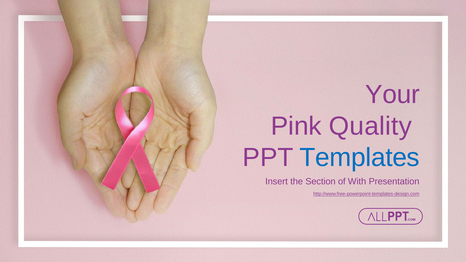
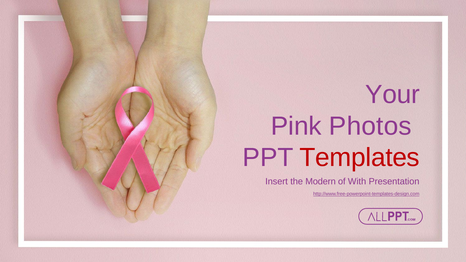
Quality: Quality -> Photos (370, 126)
Templates colour: blue -> red (360, 158)
Section: Section -> Modern (321, 182)
